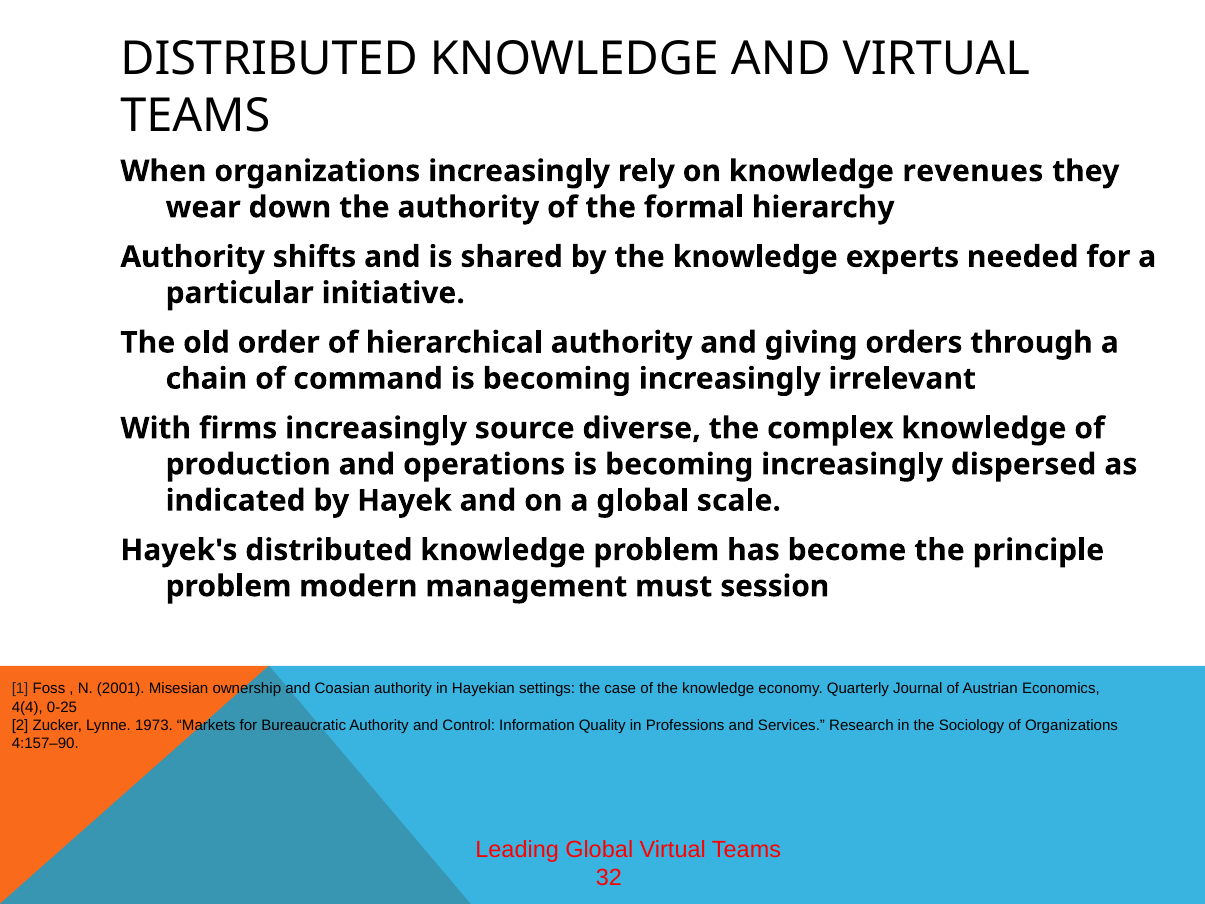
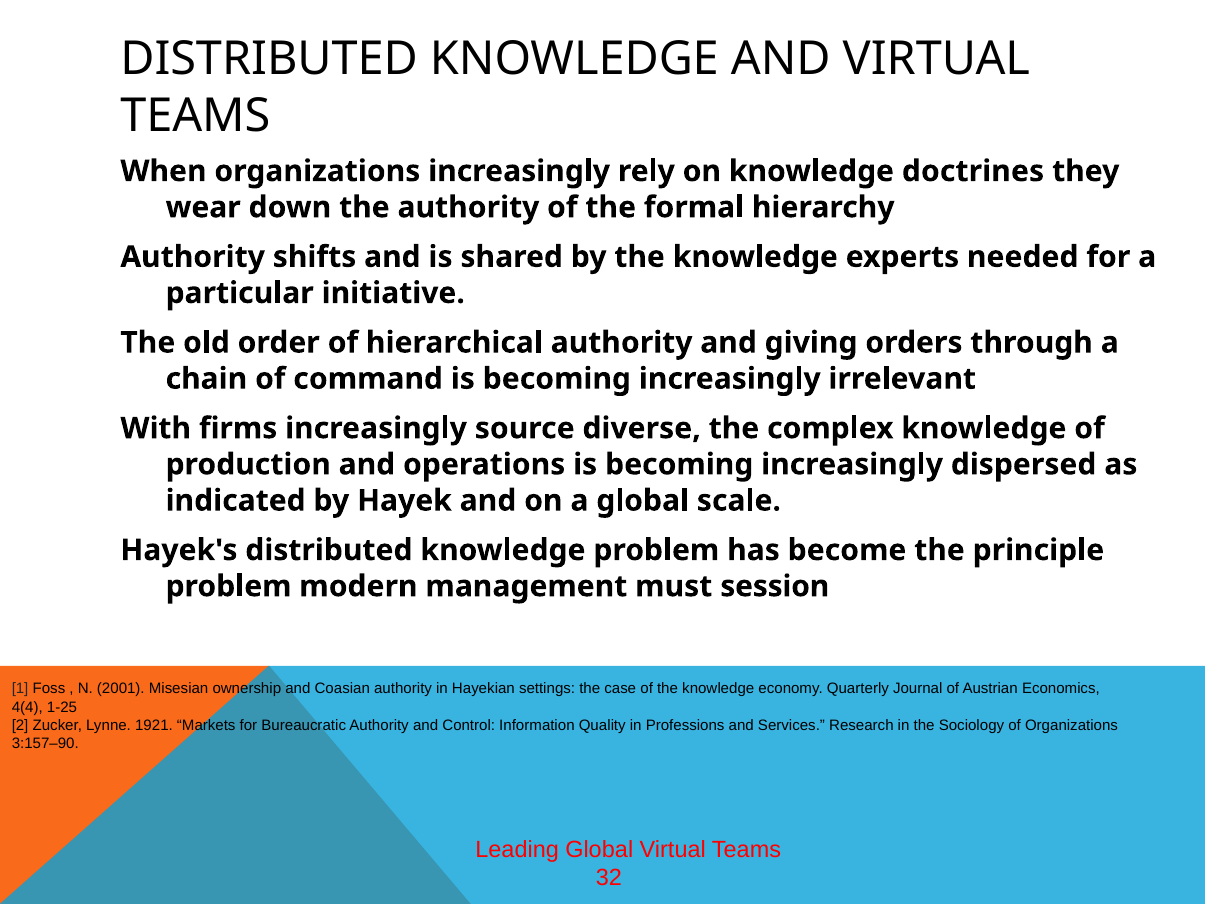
revenues: revenues -> doctrines (973, 171)
0-25: 0-25 -> 1-25 (62, 707)
1973: 1973 -> 1921 (154, 725)
4:157–90: 4:157–90 -> 3:157–90 (45, 743)
